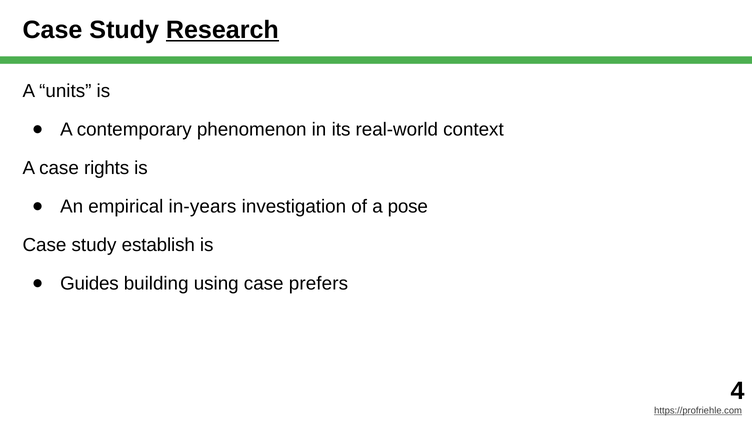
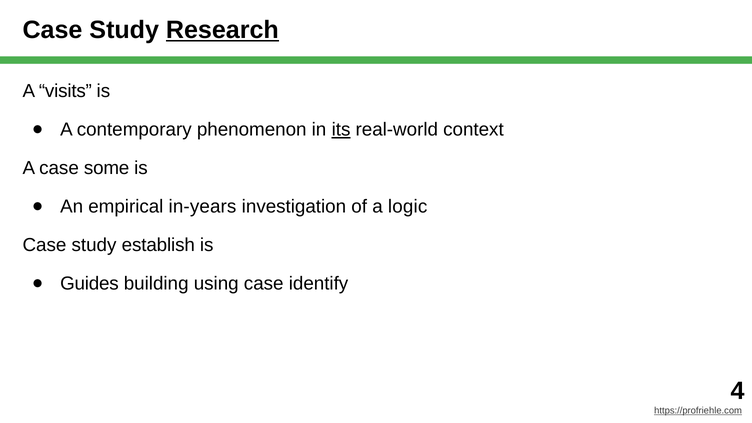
units: units -> visits (65, 91)
its underline: none -> present (341, 130)
rights: rights -> some (107, 168)
pose: pose -> logic (408, 207)
prefers: prefers -> identify (319, 283)
